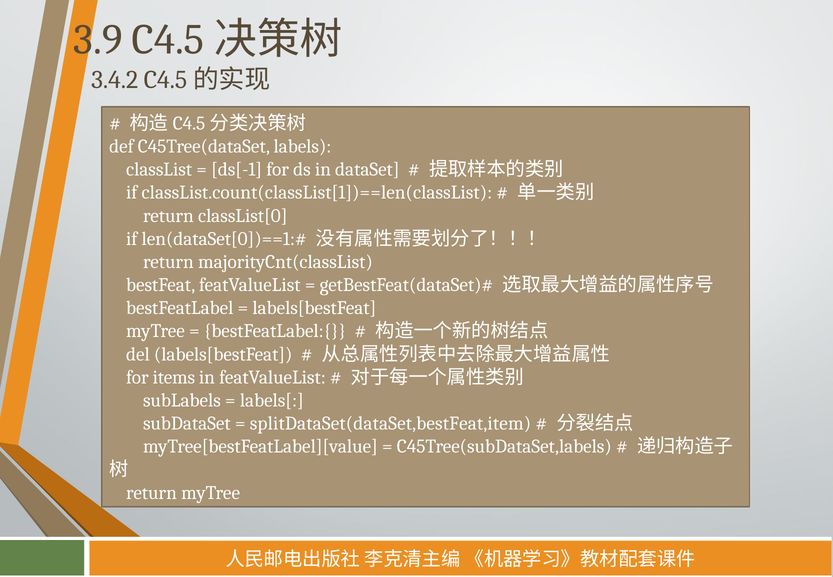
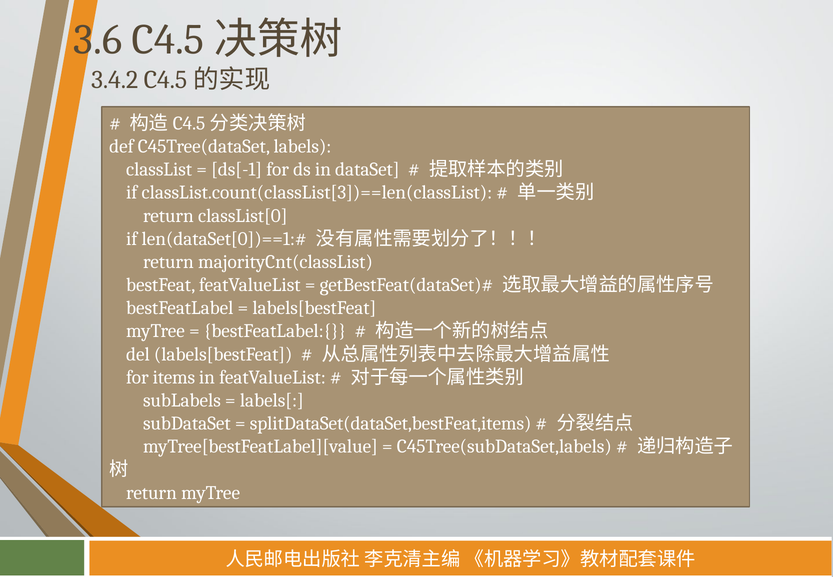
3.9: 3.9 -> 3.6 (98, 40)
classList.count(classList[1])==len(classList: classList.count(classList[1])==len(classList -> classList.count(classList[3])==len(classList (317, 193)
splitDataSet(dataSet,bestFeat,item: splitDataSet(dataSet,bestFeat,item -> splitDataSet(dataSet,bestFeat,items (391, 423)
